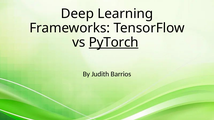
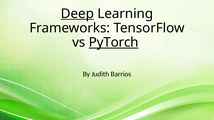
Deep underline: none -> present (77, 14)
